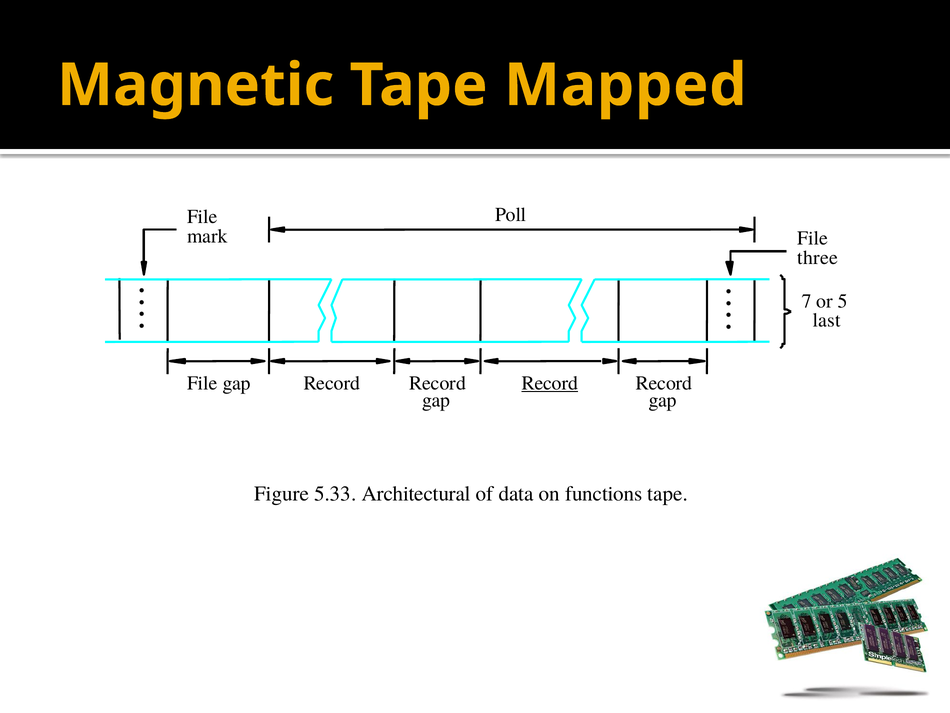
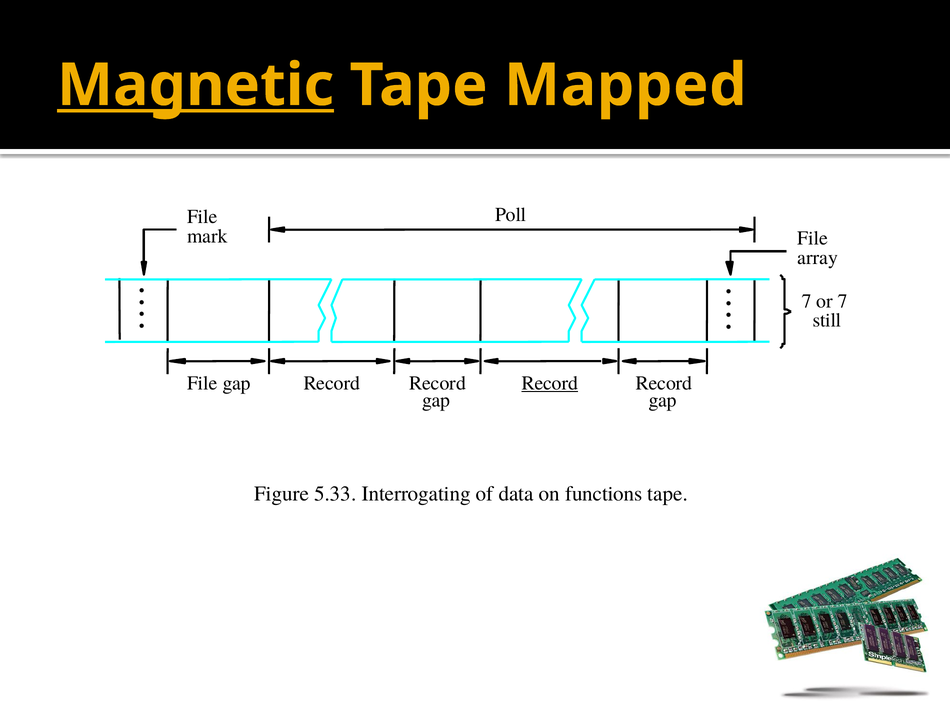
Magnetic underline: none -> present (196, 85)
three: three -> array (818, 258)
or 5: 5 -> 7 (843, 301)
last: last -> still (827, 320)
Architectural: Architectural -> Interrogating (416, 494)
